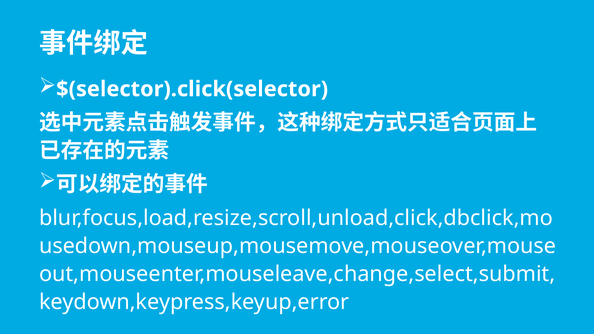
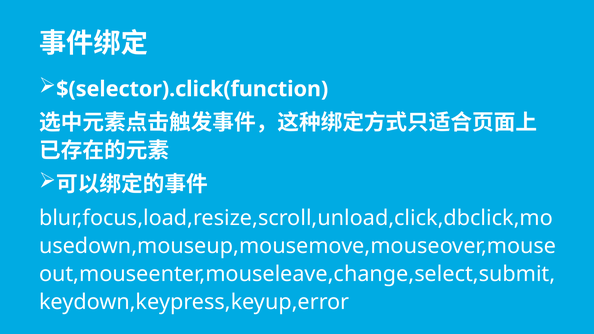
$(selector).click(selector: $(selector).click(selector -> $(selector).click(function (192, 89)
